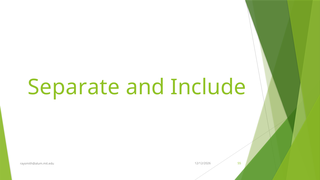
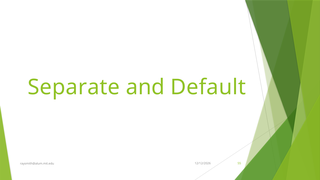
Include: Include -> Default (208, 87)
